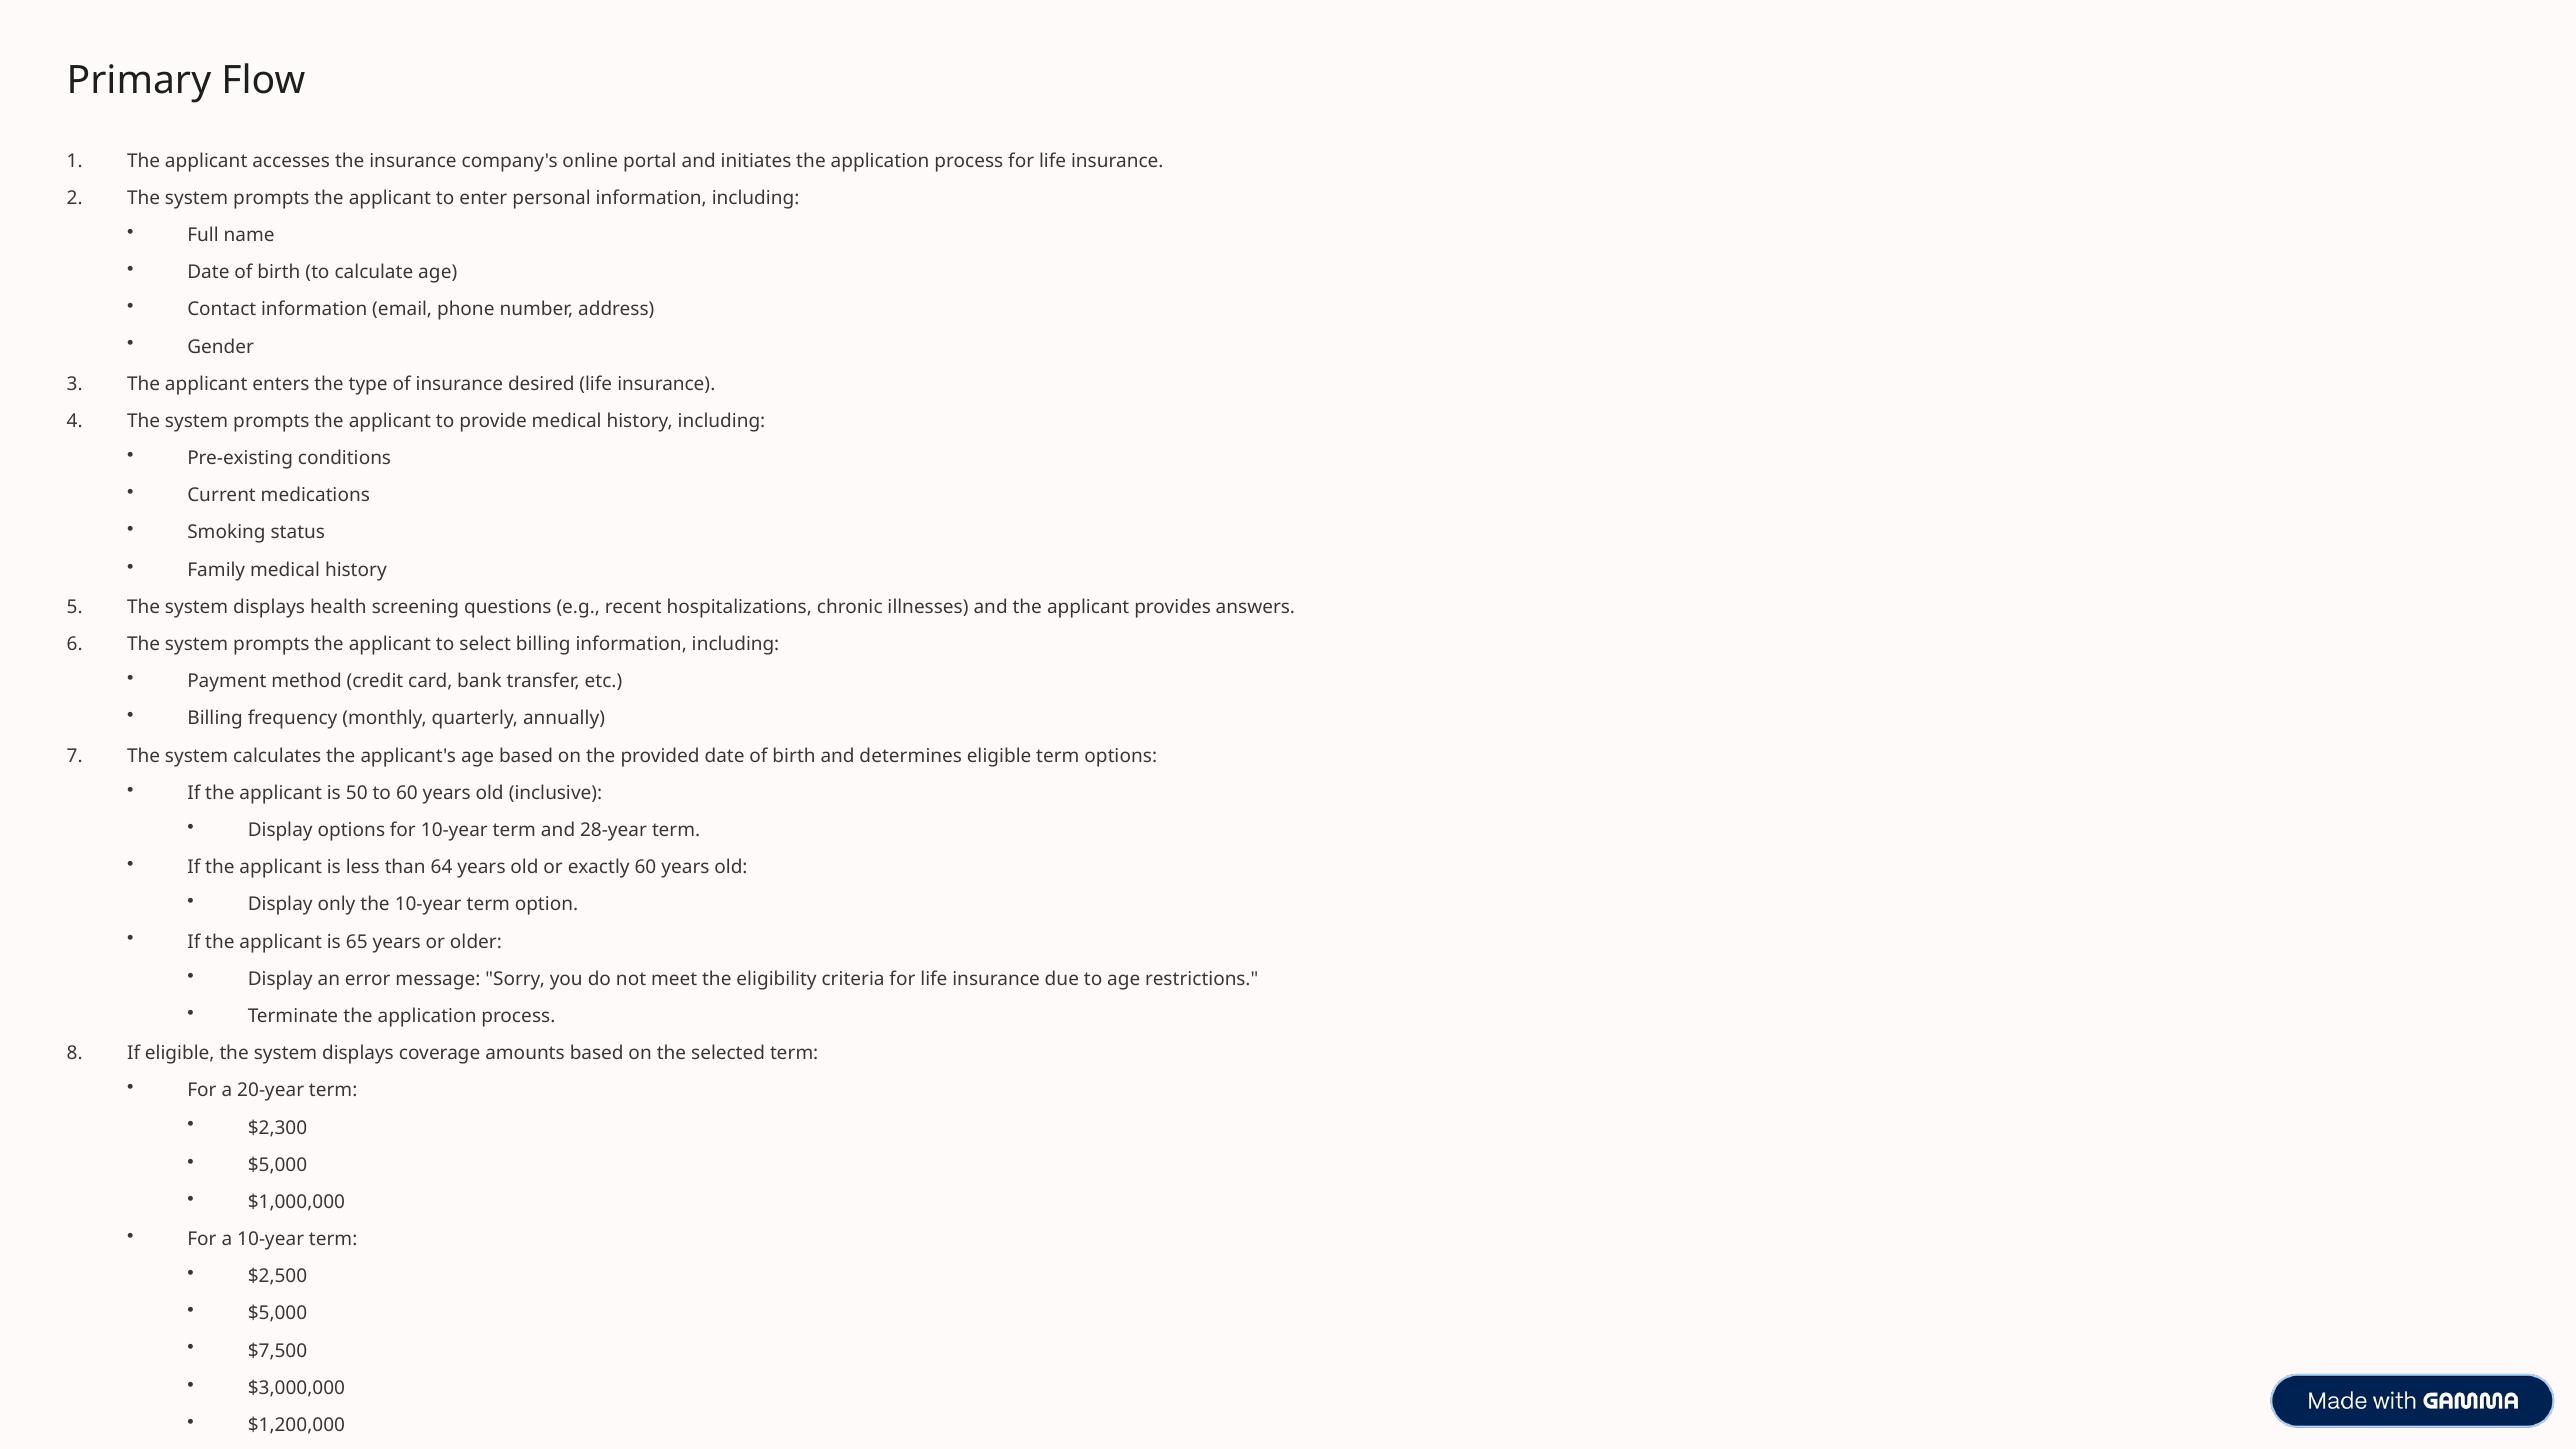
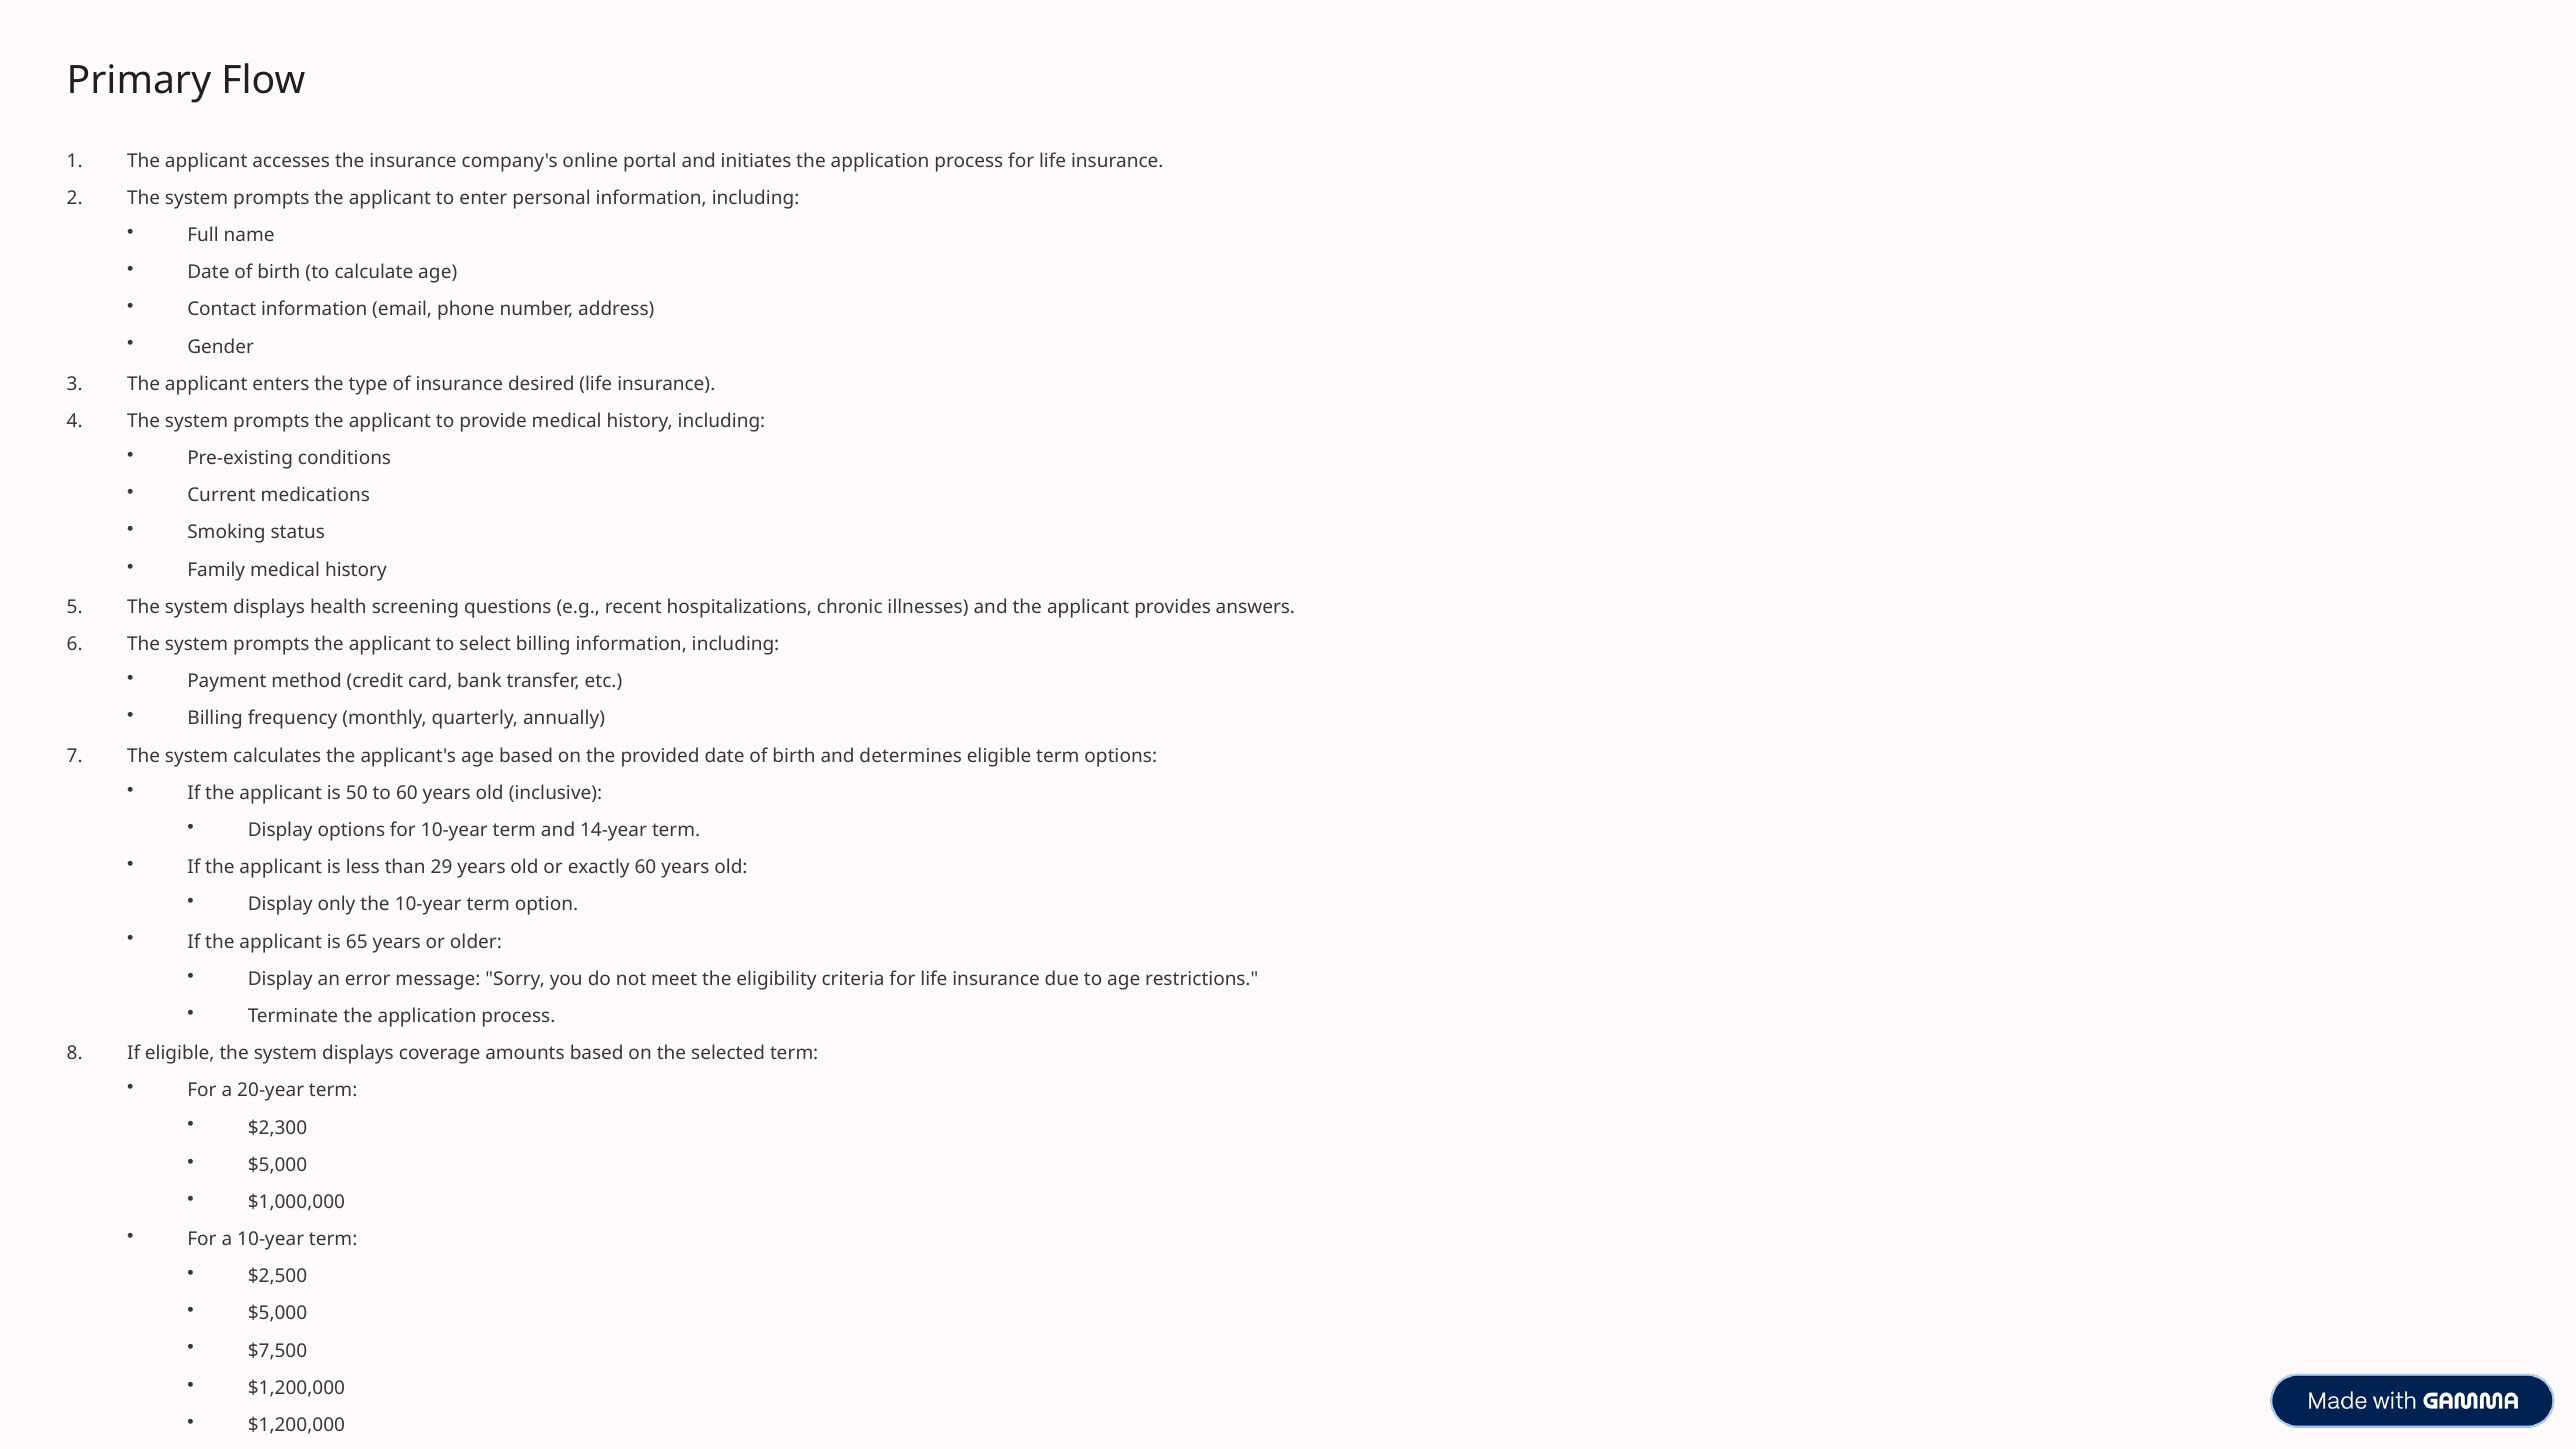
28-year: 28-year -> 14-year (614, 830)
64: 64 -> 29 (442, 867)
$3,000,000: $3,000,000 -> $1,200,000 (296, 1388)
